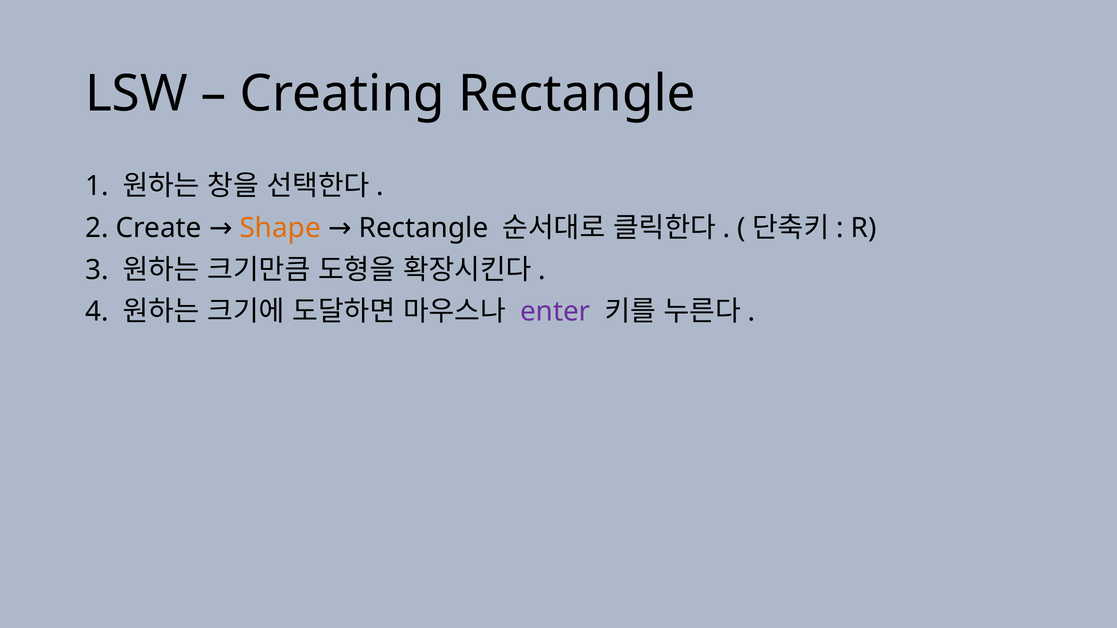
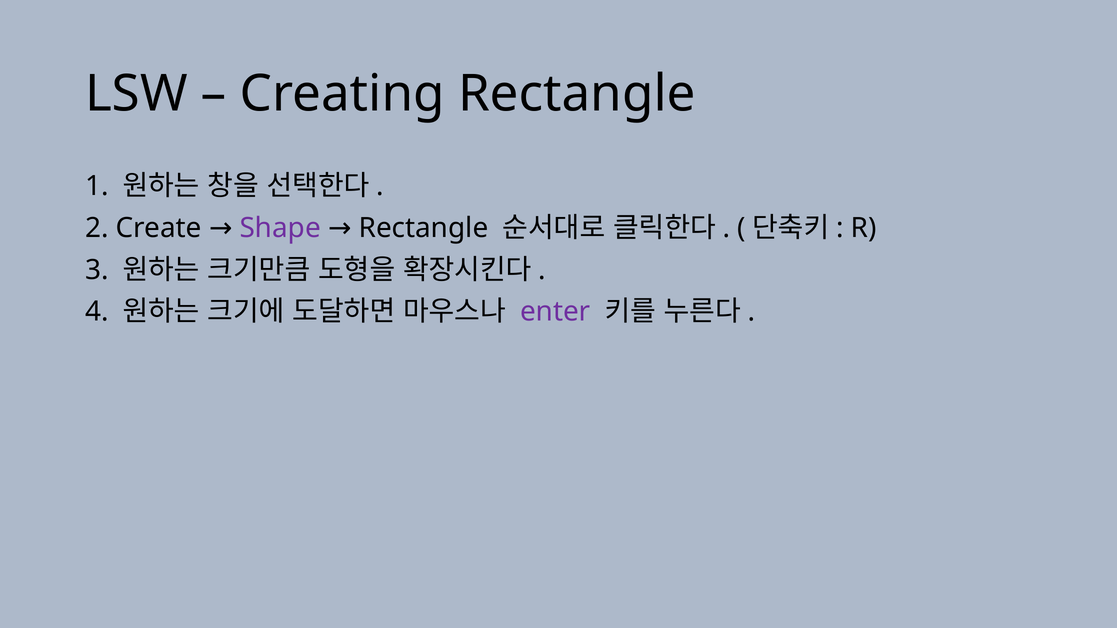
Shape colour: orange -> purple (280, 228)
